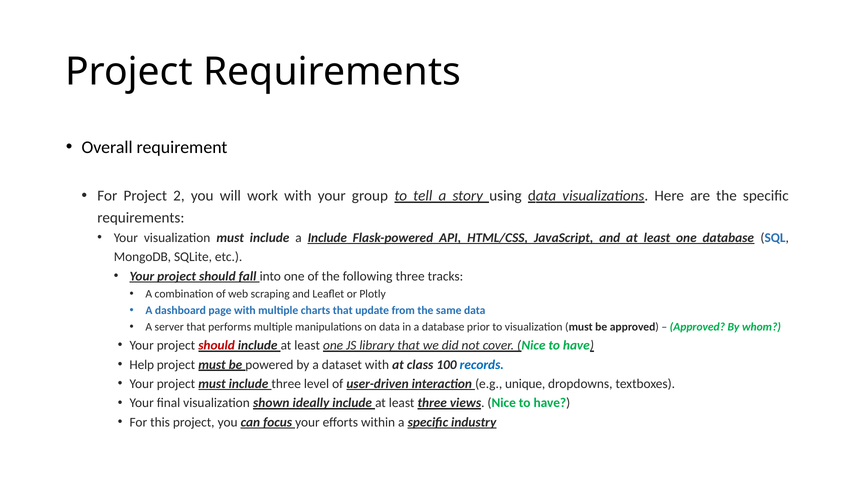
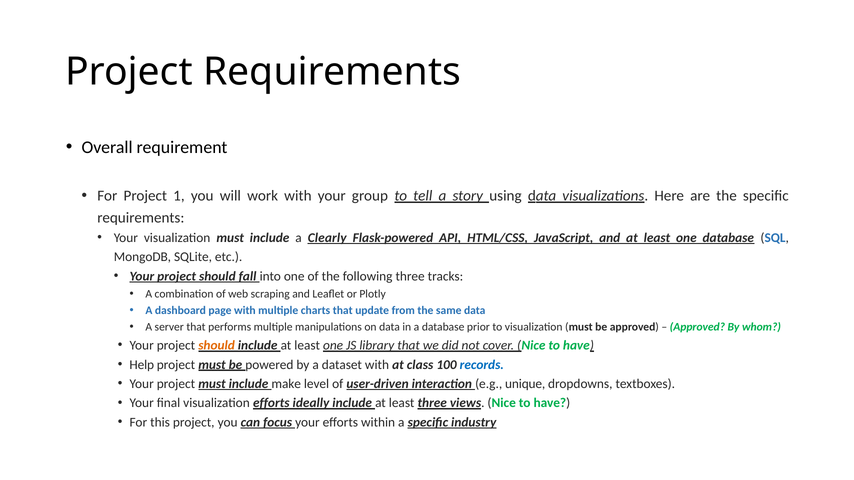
2: 2 -> 1 (179, 196)
a Include: Include -> Clearly (327, 238)
should colour: red -> orange (217, 346)
include three: three -> make (286, 384)
visualization shown: shown -> efforts (271, 403)
